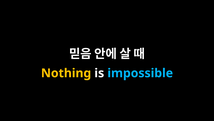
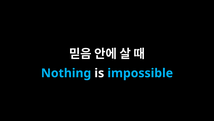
Nothing colour: yellow -> light blue (66, 73)
